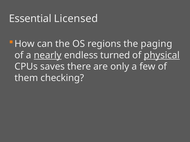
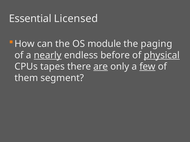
regions: regions -> module (104, 44)
turned: turned -> before (115, 55)
saves: saves -> tapes (52, 67)
are underline: none -> present (101, 67)
few underline: none -> present (147, 67)
checking: checking -> segment (62, 78)
